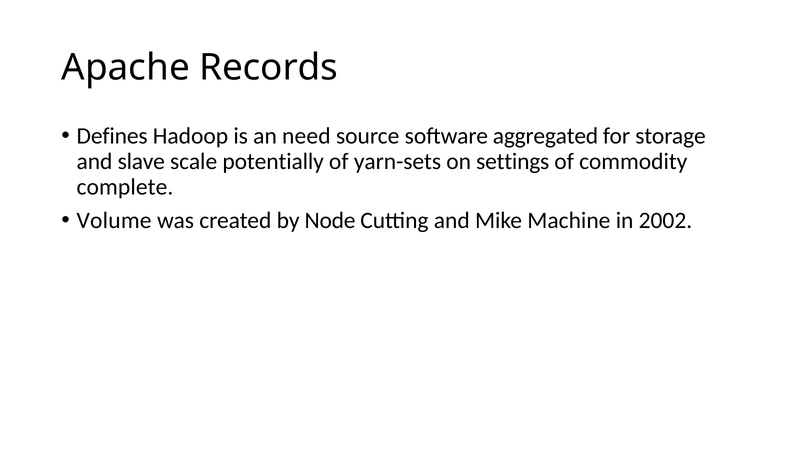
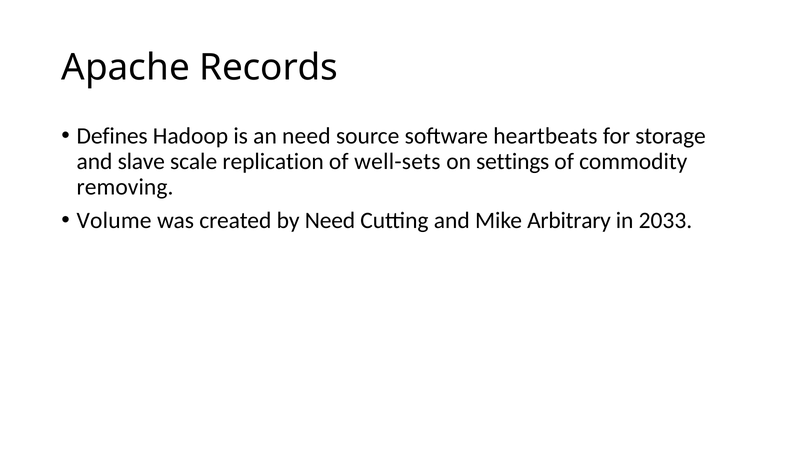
aggregated: aggregated -> heartbeats (545, 136)
potentially: potentially -> replication (273, 162)
yarn-sets: yarn-sets -> well-sets (397, 162)
complete: complete -> removing (125, 187)
by Node: Node -> Need (330, 221)
Machine: Machine -> Arbitrary (569, 221)
2002: 2002 -> 2033 (665, 221)
